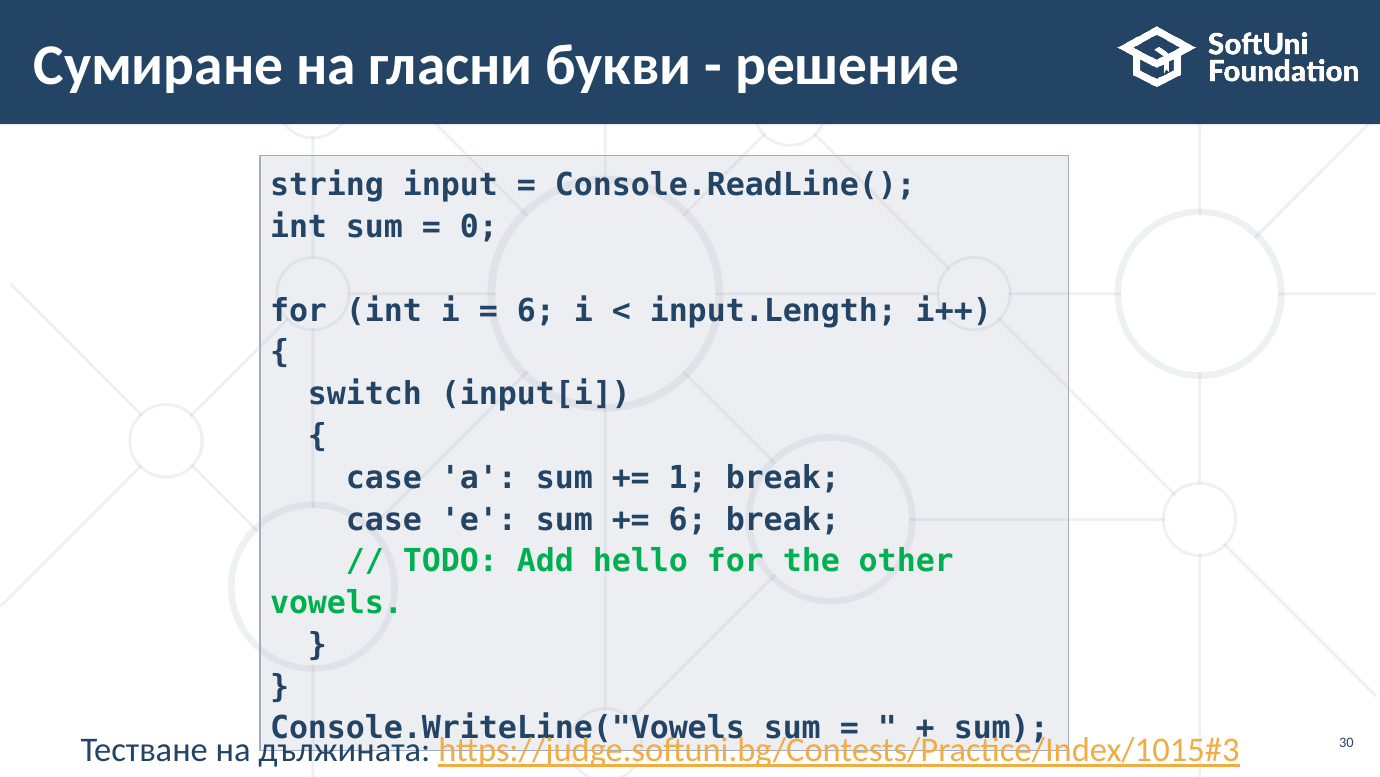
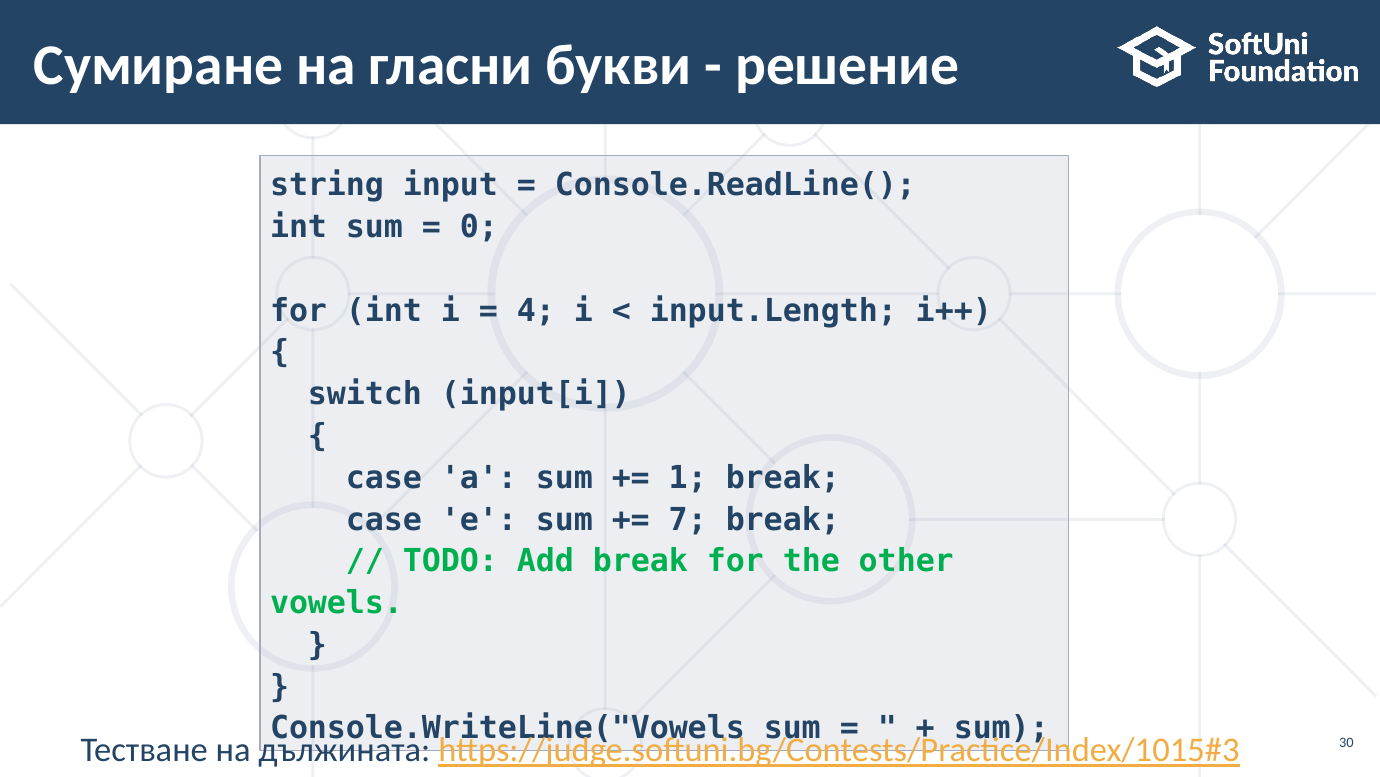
6: 6 -> 4 (536, 311)
6: 6 -> 7 (688, 519)
Add hello: hello -> break (640, 561)
